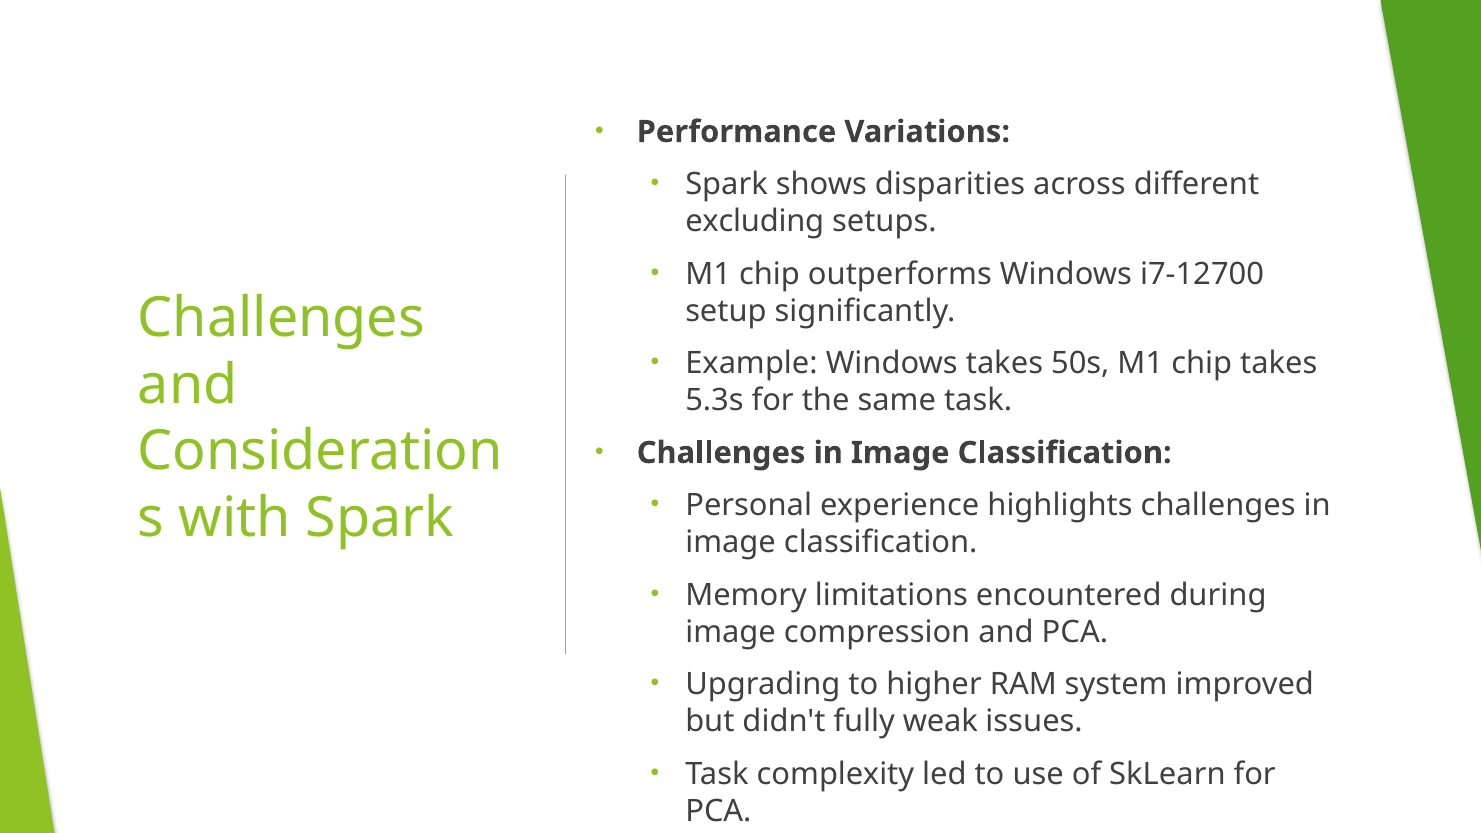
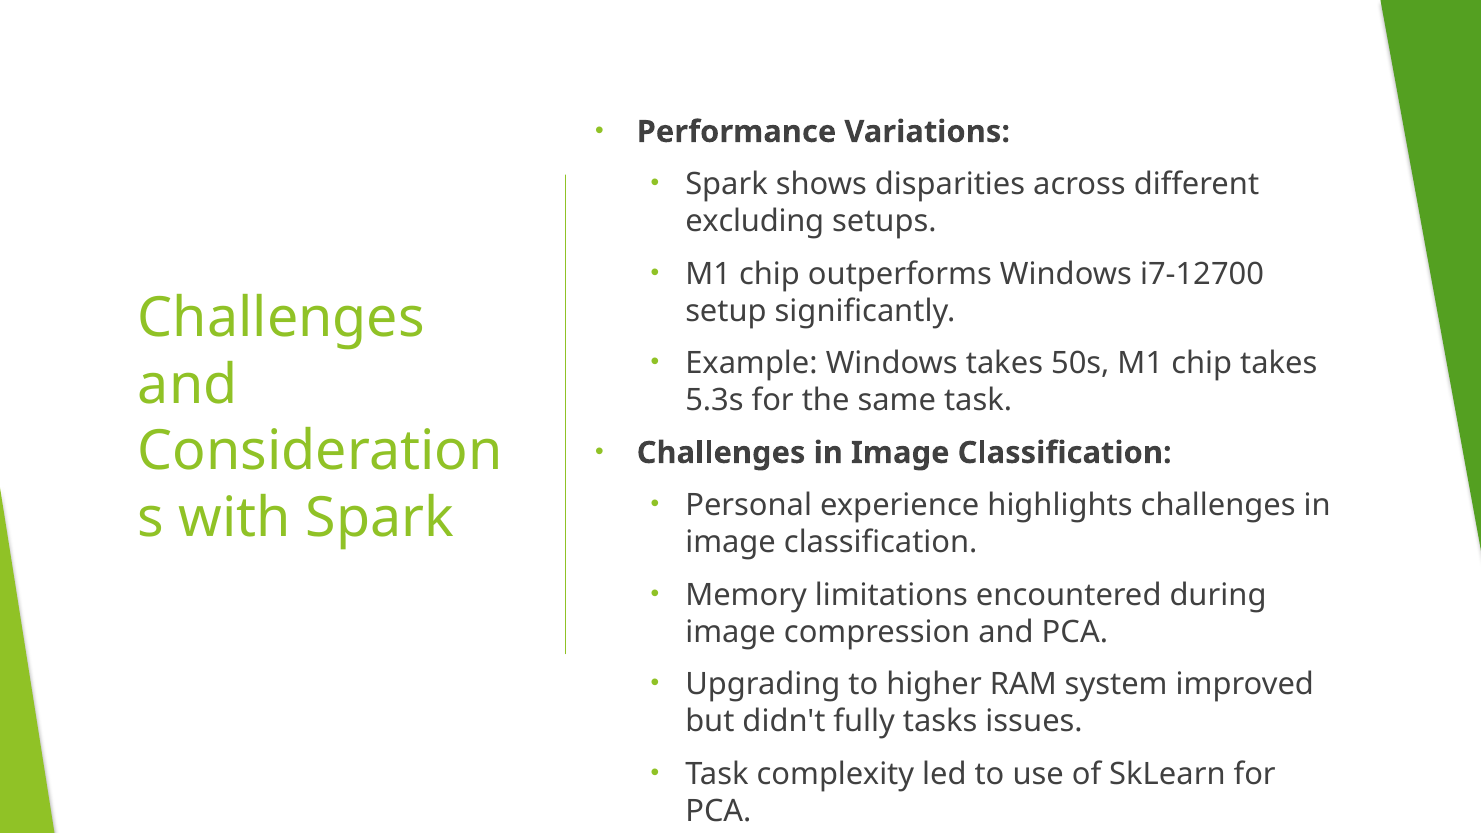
weak: weak -> tasks (940, 721)
